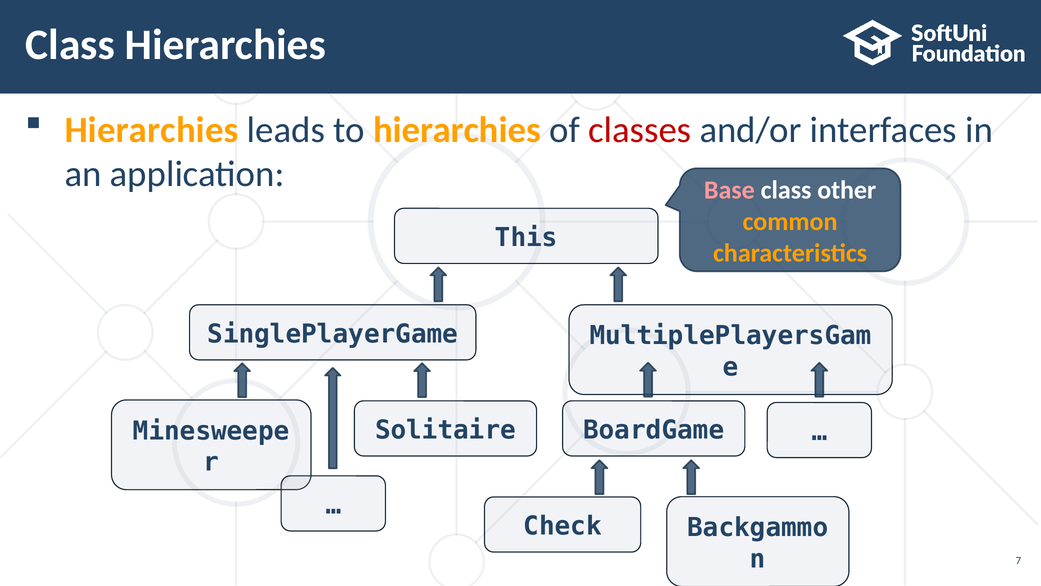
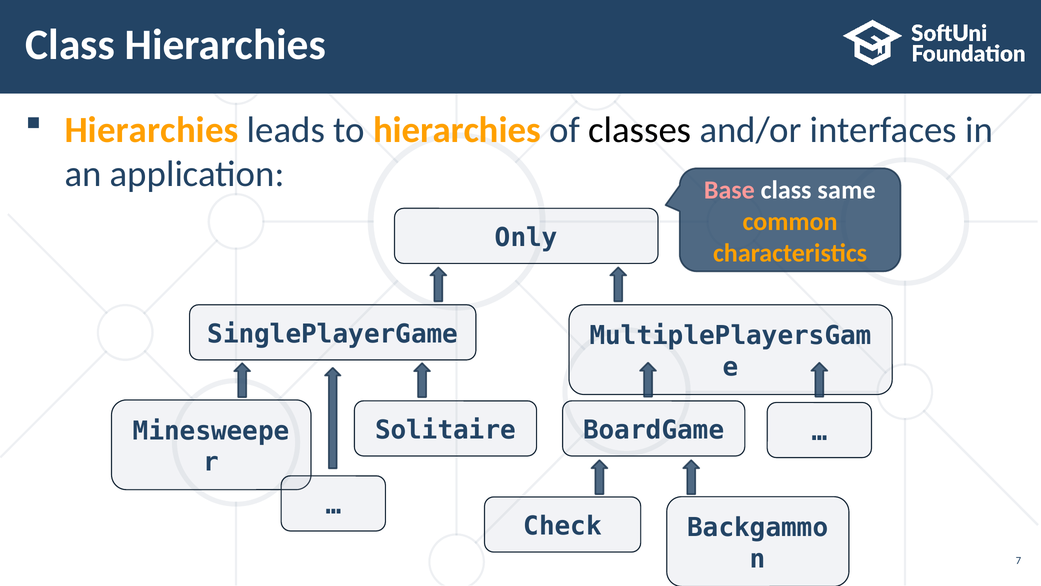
classes colour: red -> black (640, 130)
other: other -> same (847, 190)
This: This -> Only (526, 238)
